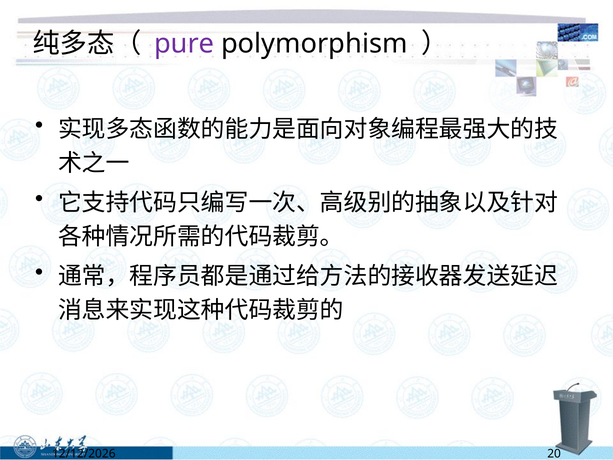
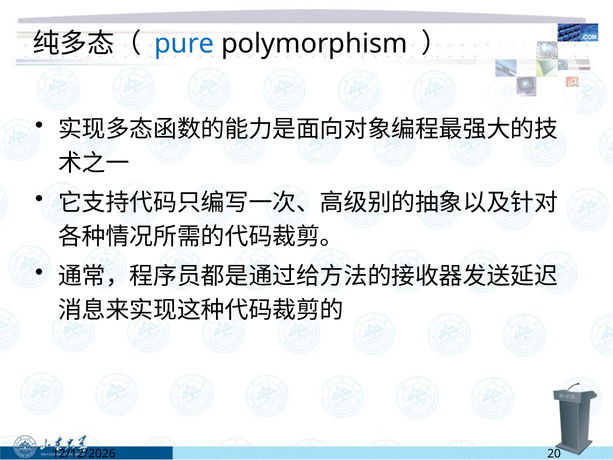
pure colour: purple -> blue (184, 44)
